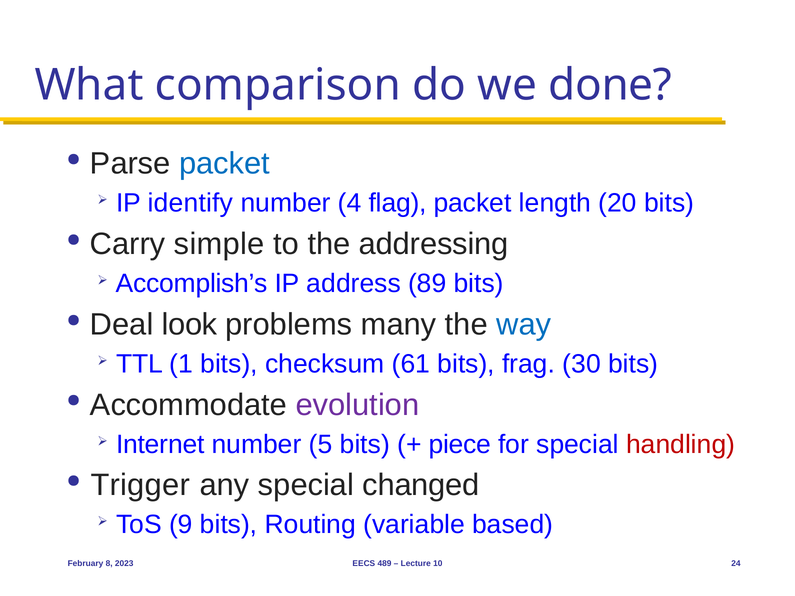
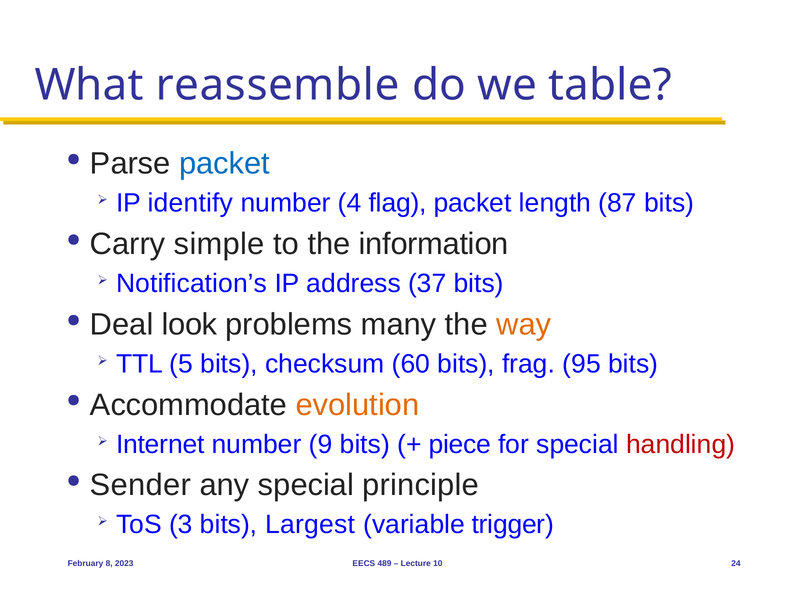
comparison: comparison -> reassemble (278, 85)
done: done -> table (610, 85)
20: 20 -> 87 (618, 203)
addressing: addressing -> information (434, 244)
Accomplish’s: Accomplish’s -> Notification’s (192, 284)
89: 89 -> 37 (427, 284)
way colour: blue -> orange (524, 325)
1: 1 -> 5 (181, 364)
61: 61 -> 60 (411, 364)
30: 30 -> 95 (582, 364)
evolution colour: purple -> orange (357, 405)
5: 5 -> 9 (321, 445)
Trigger: Trigger -> Sender (140, 485)
changed: changed -> principle (421, 485)
9: 9 -> 3 (181, 525)
Routing: Routing -> Largest (310, 525)
based: based -> trigger (513, 525)
